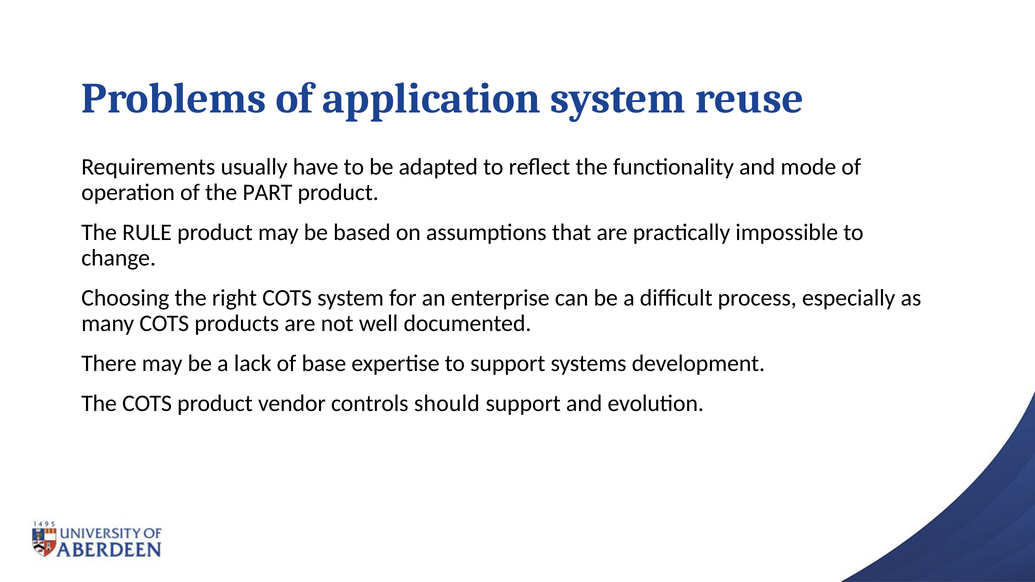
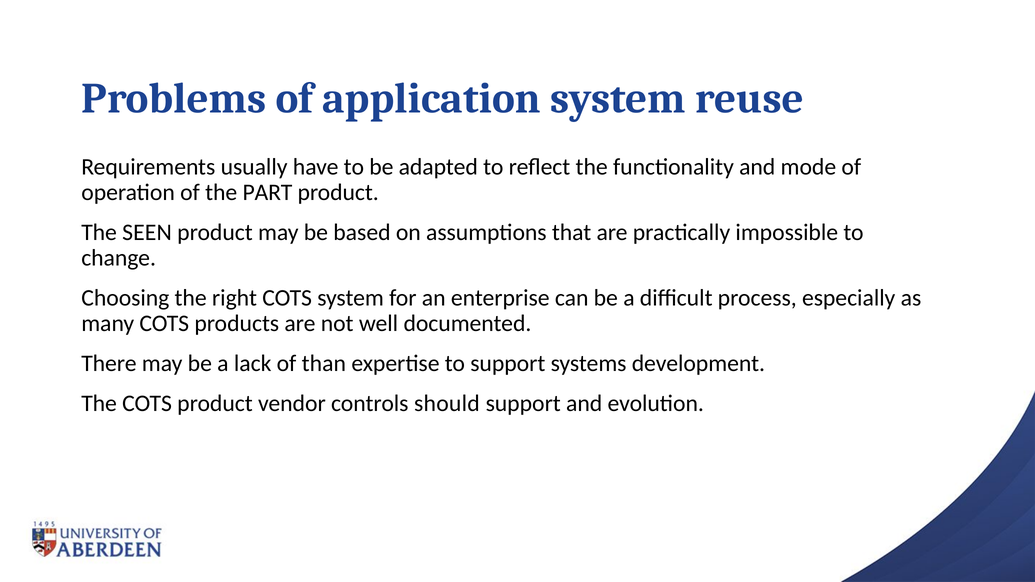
RULE: RULE -> SEEN (147, 233)
base: base -> than (324, 364)
